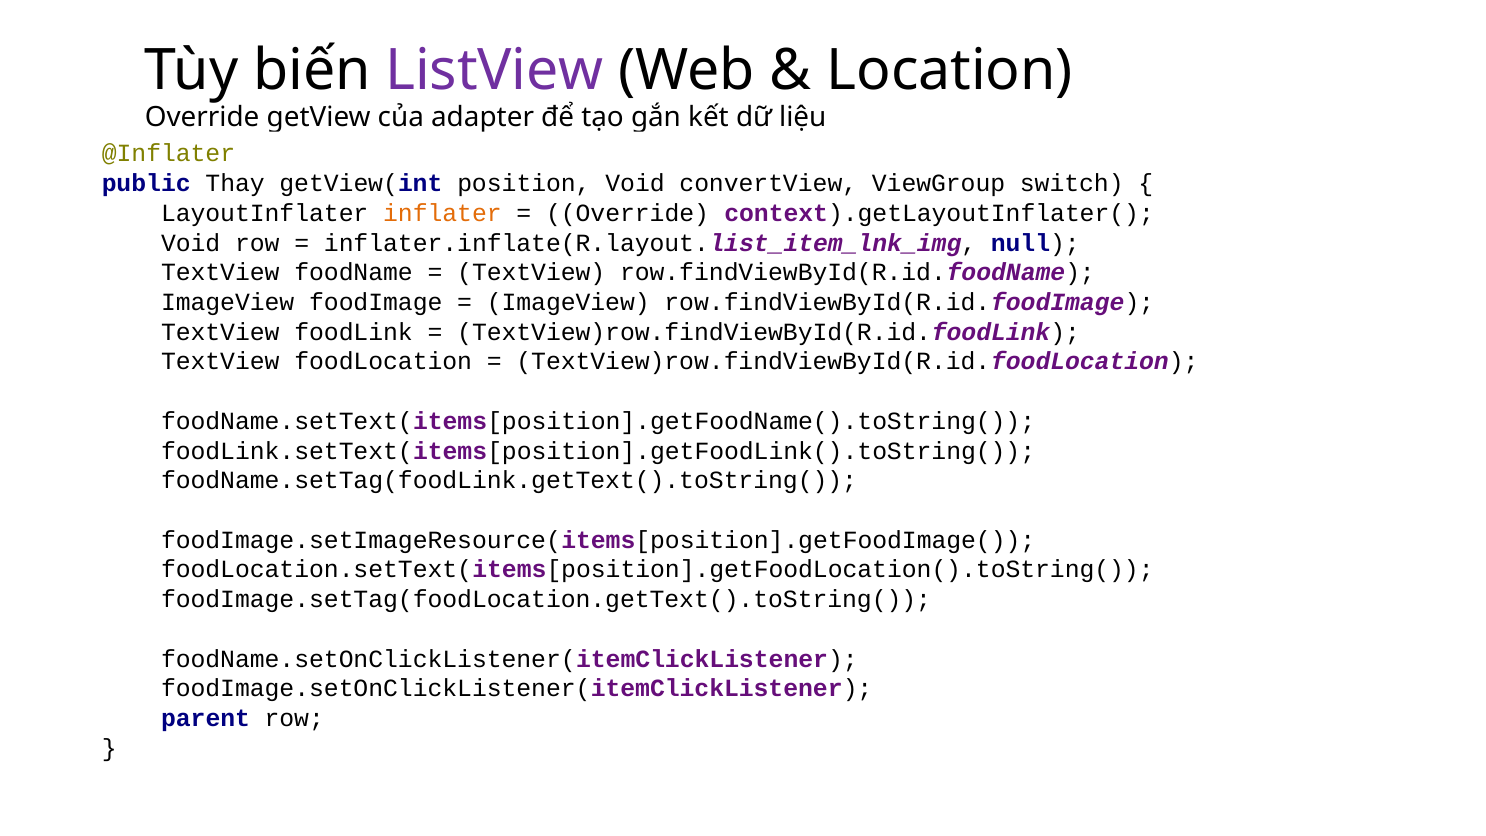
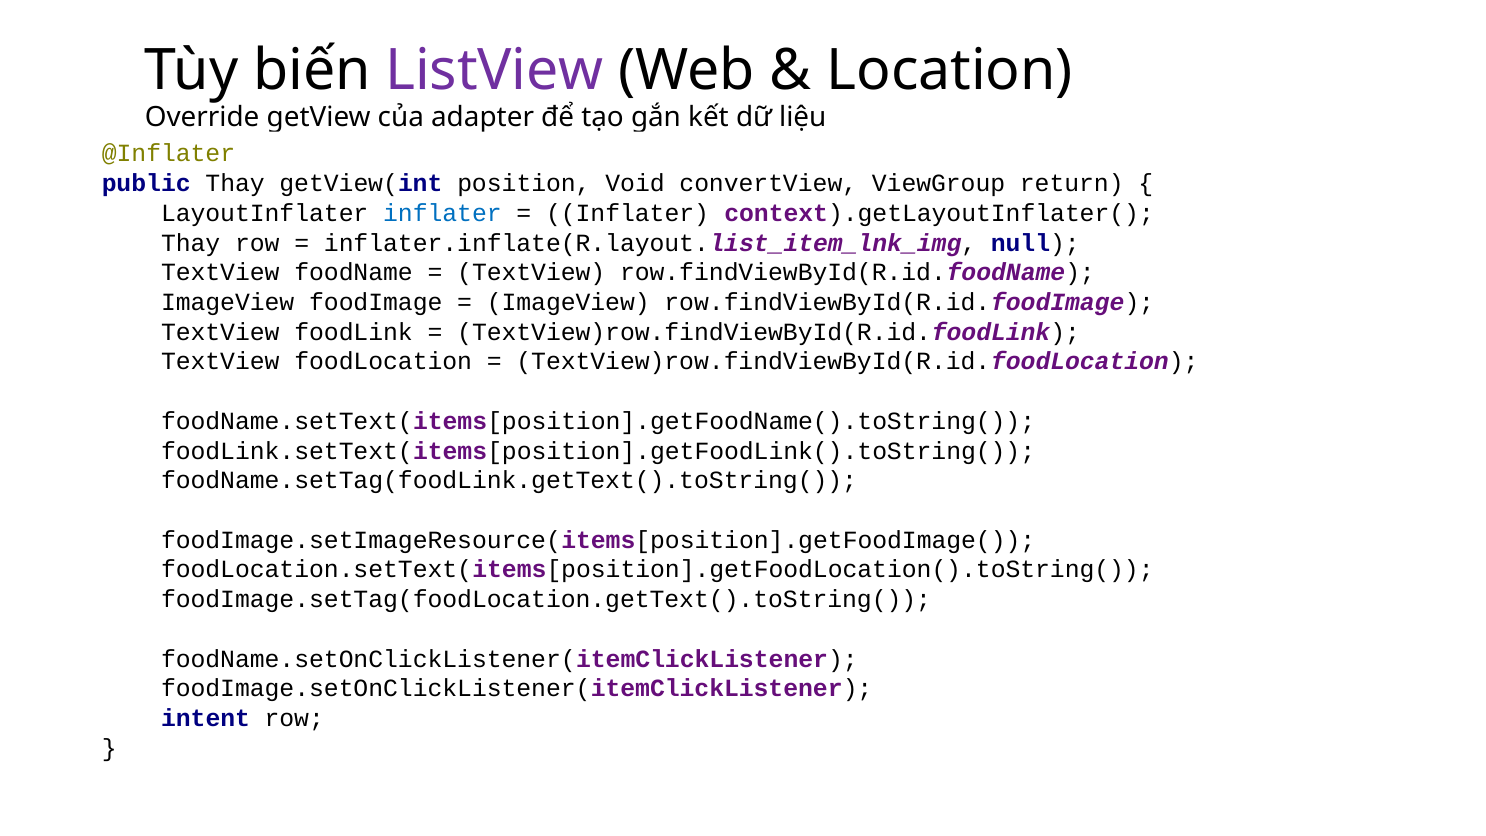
switch: switch -> return (1072, 183)
inflater colour: orange -> blue (442, 213)
Override: Override -> Inflater (628, 213)
Void: Void -> Thay (191, 243)
parent: parent -> intent (206, 718)
